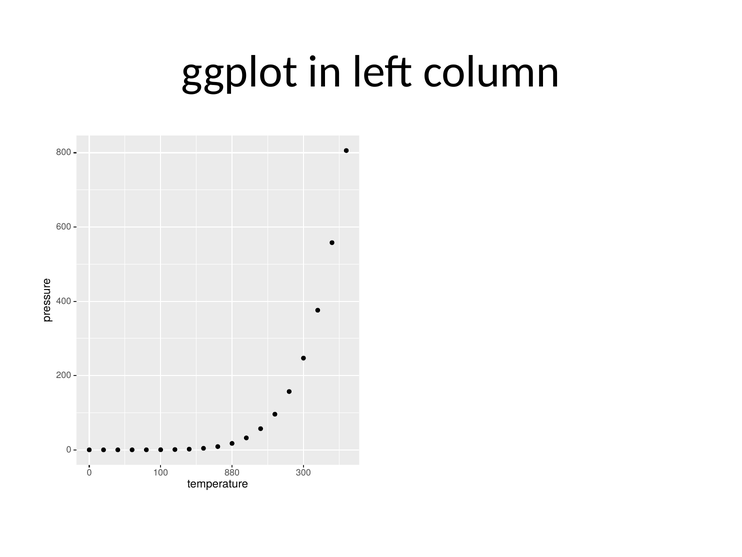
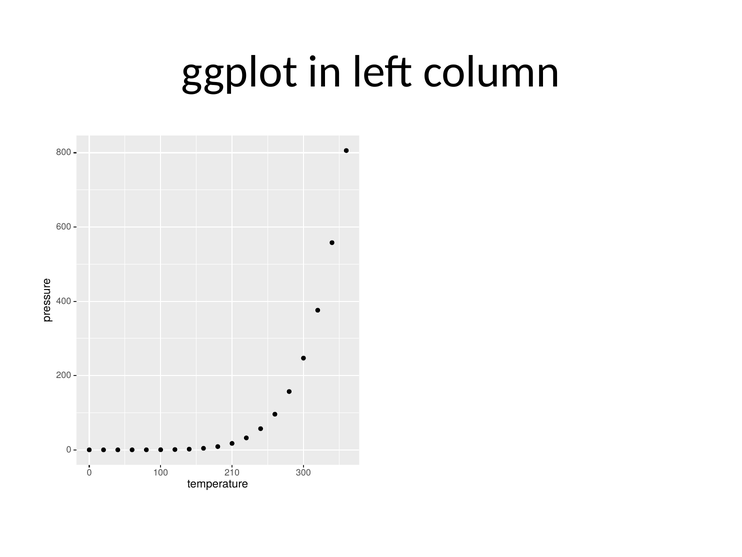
880: 880 -> 210 (232, 472)
